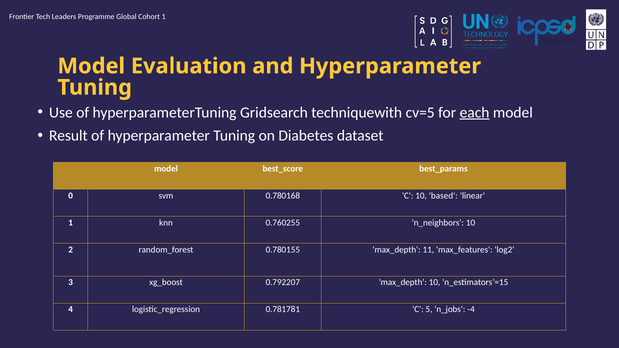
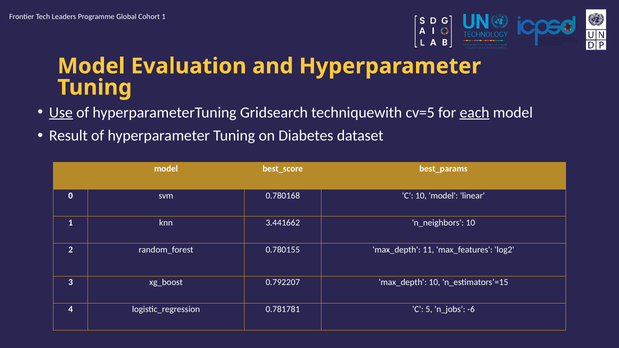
Use underline: none -> present (61, 113)
10 based: based -> model (443, 196)
0.760255: 0.760255 -> 3.441662 (283, 223)
-4: -4 -> -6 (471, 310)
